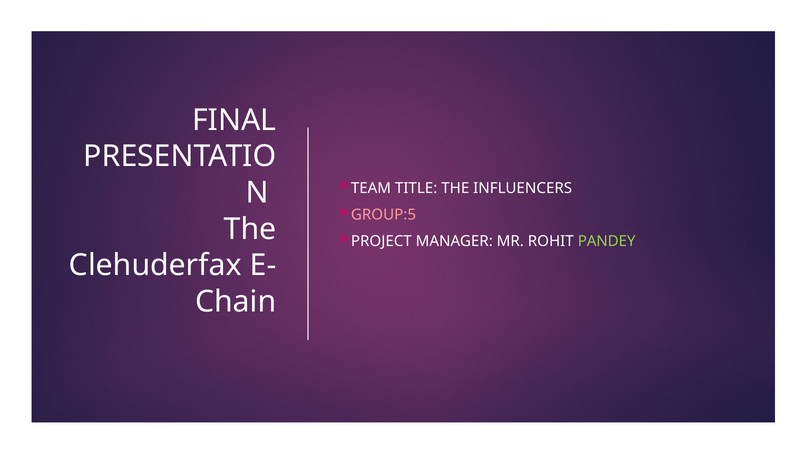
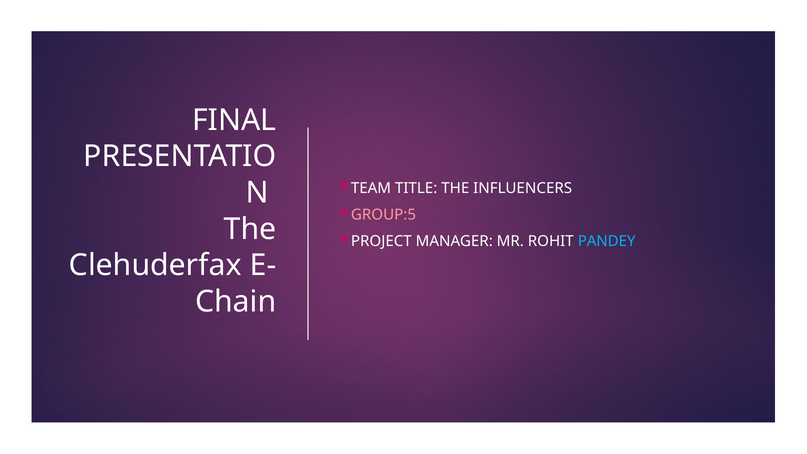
PANDEY colour: light green -> light blue (607, 241)
